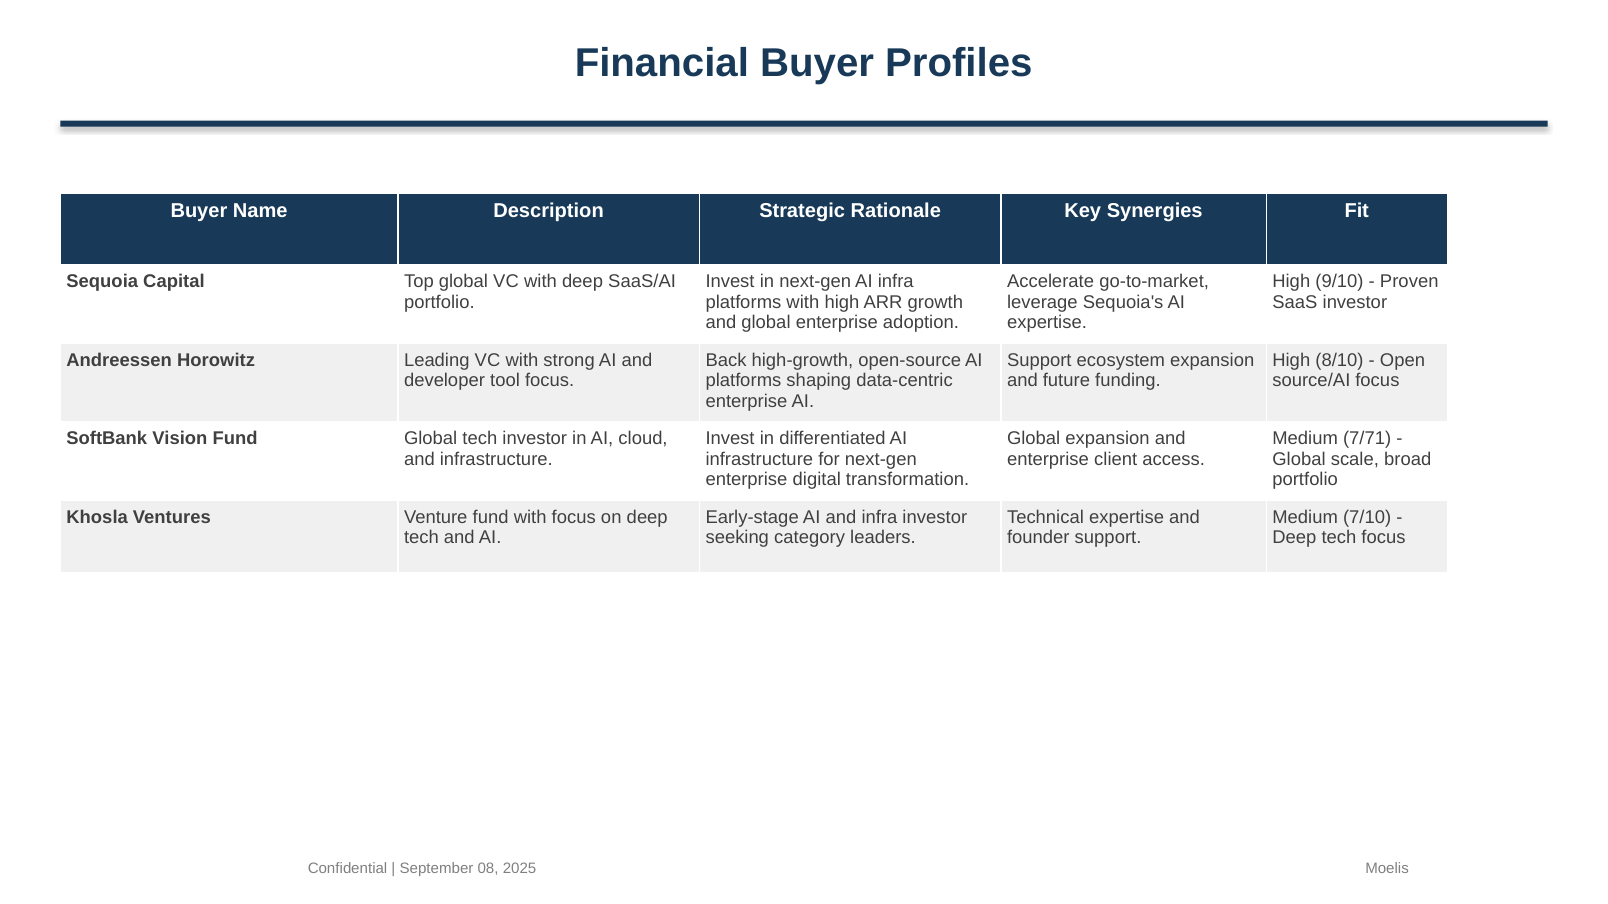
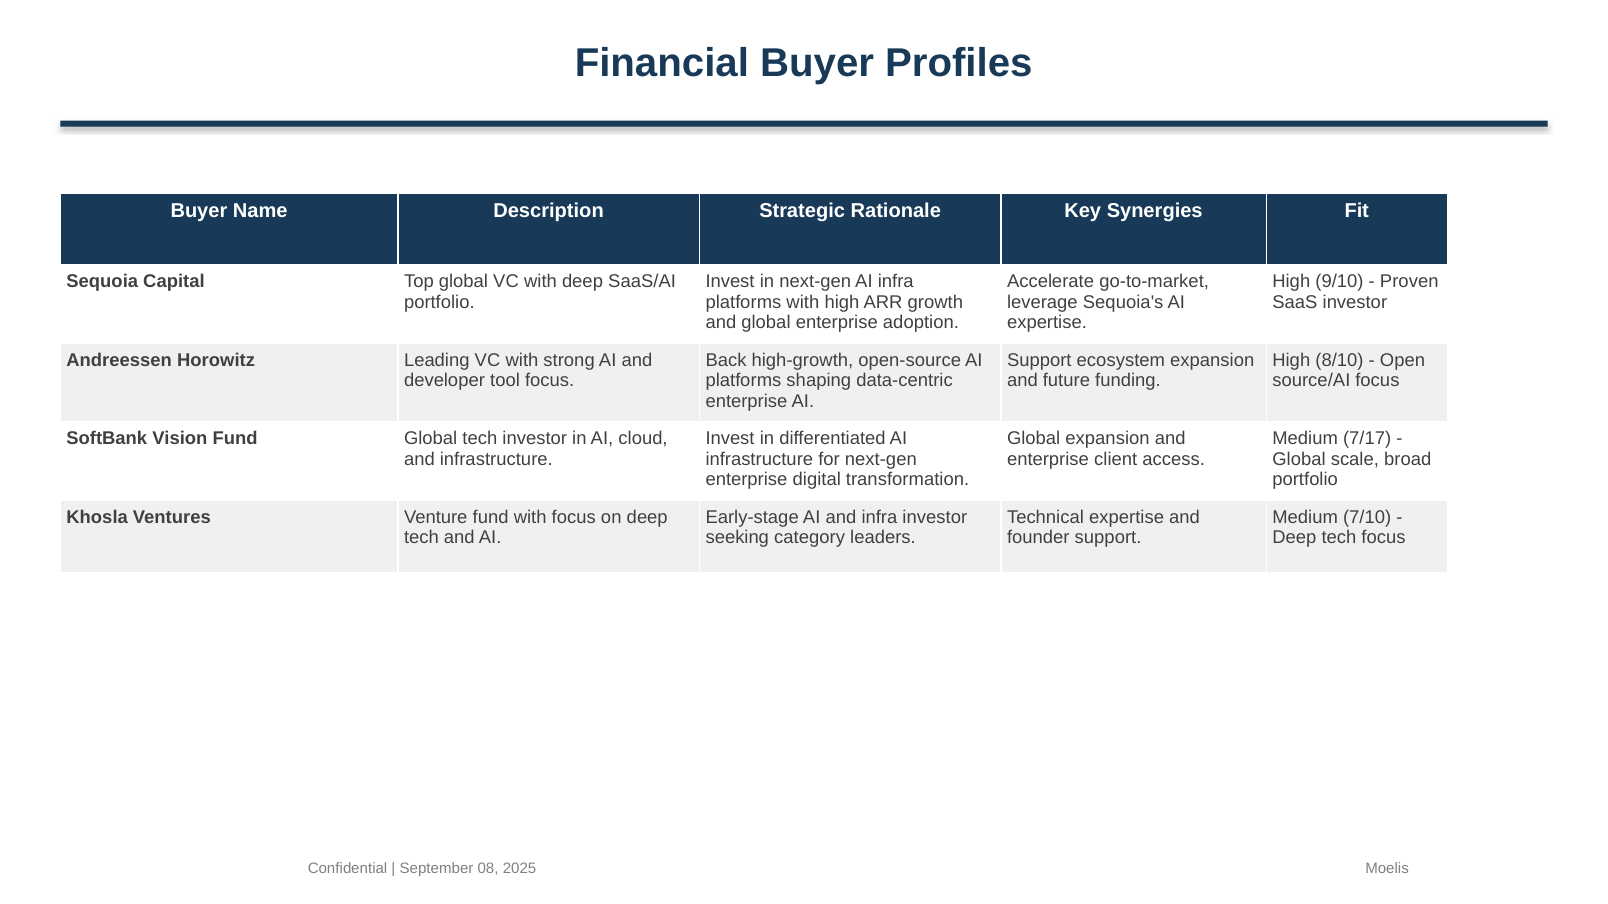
7/71: 7/71 -> 7/17 (1367, 439)
